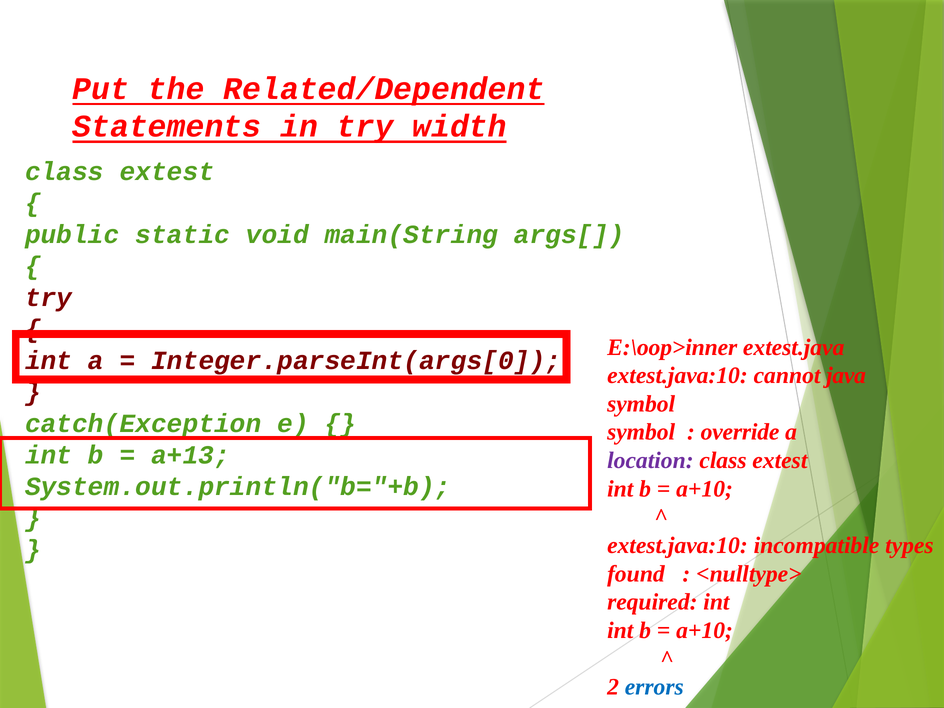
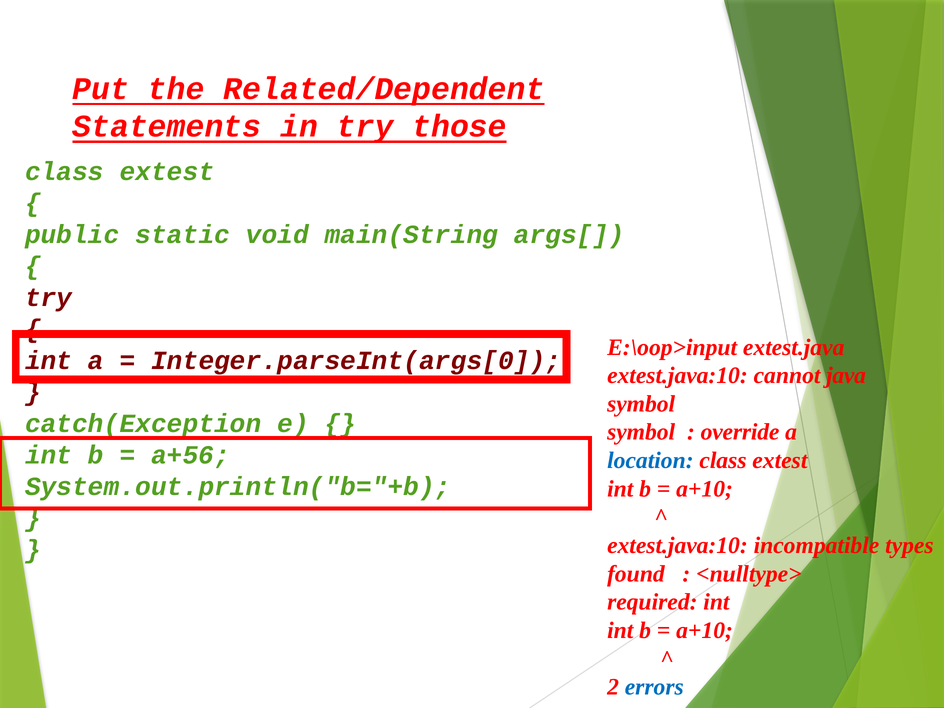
width: width -> those (460, 126)
E:\oop>inner: E:\oop>inner -> E:\oop>input (672, 347)
a+13: a+13 -> a+56 (191, 455)
location colour: purple -> blue (650, 460)
